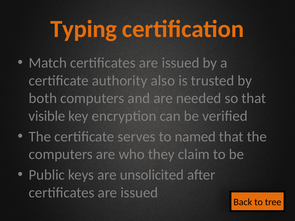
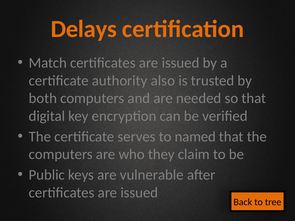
Typing: Typing -> Delays (84, 29)
visible: visible -> digital (47, 116)
unsolicited: unsolicited -> vulnerable (152, 175)
